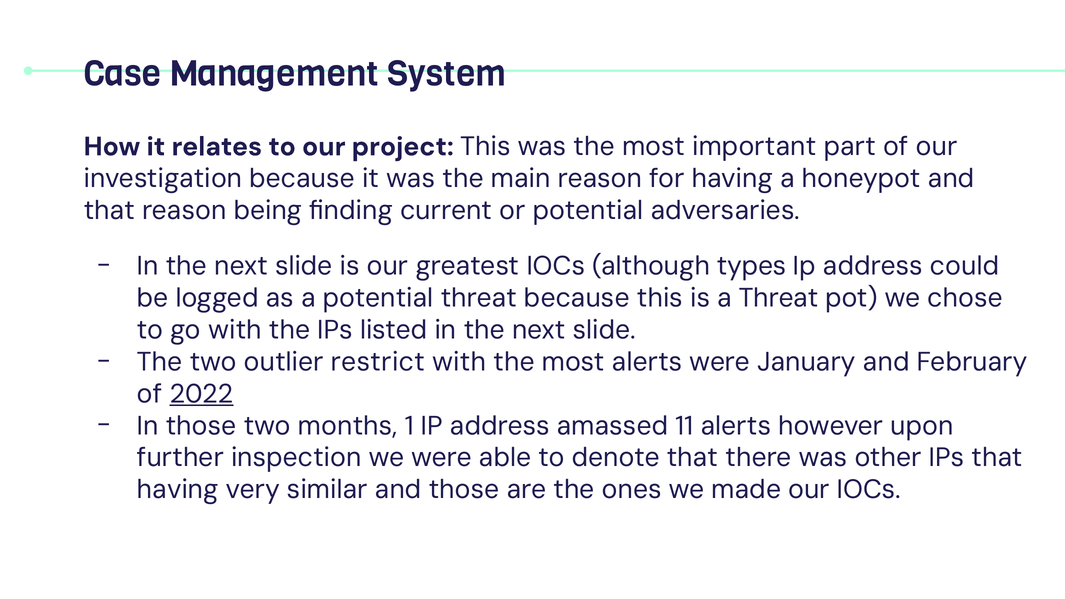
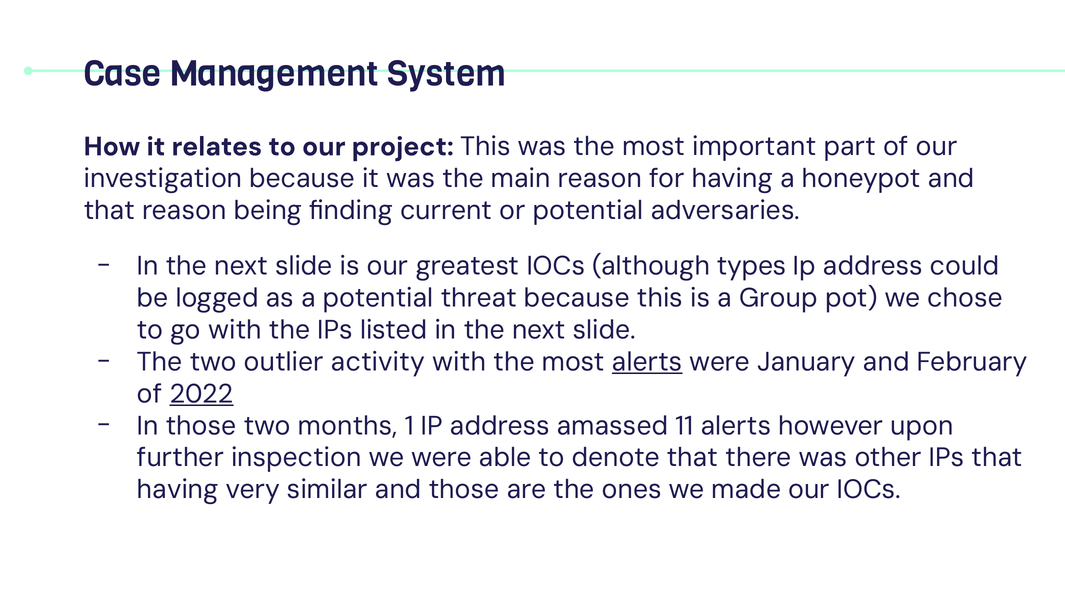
a Threat: Threat -> Group (778, 298)
restrict: restrict -> activity (378, 362)
alerts underline: none -> present (647, 362)
